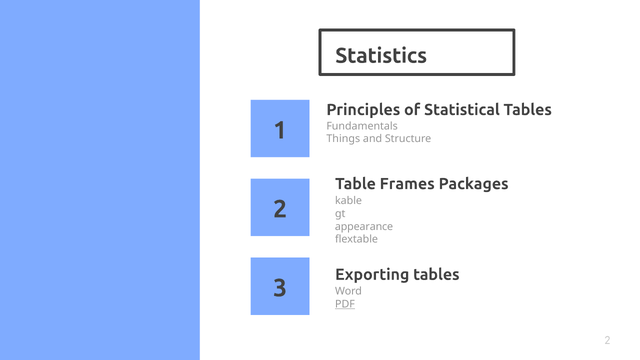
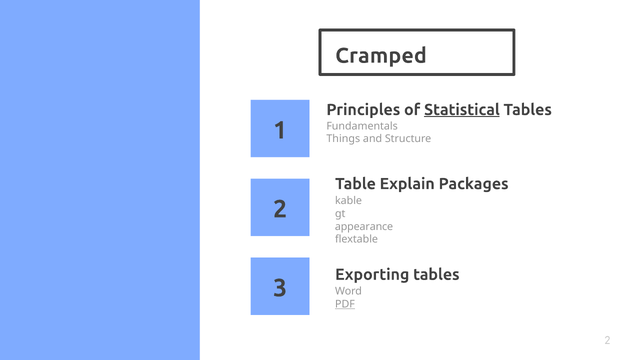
Statistics: Statistics -> Cramped (381, 56)
Statistical underline: none -> present (462, 110)
Frames: Frames -> Explain (407, 184)
